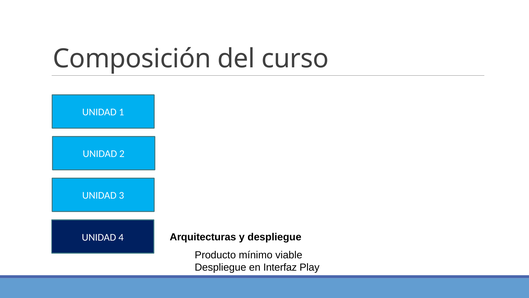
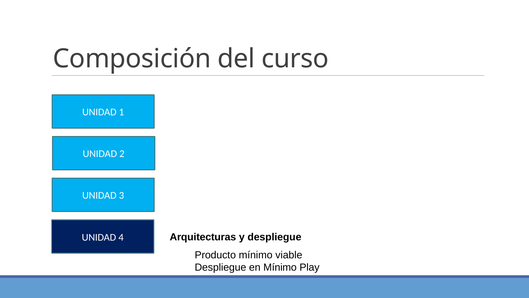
en Interfaz: Interfaz -> Mínimo (280, 267)
